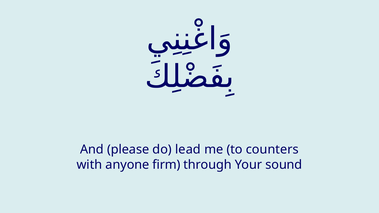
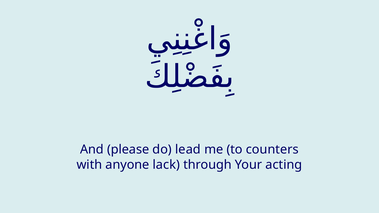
firm: firm -> lack (166, 165)
sound: sound -> acting (284, 165)
